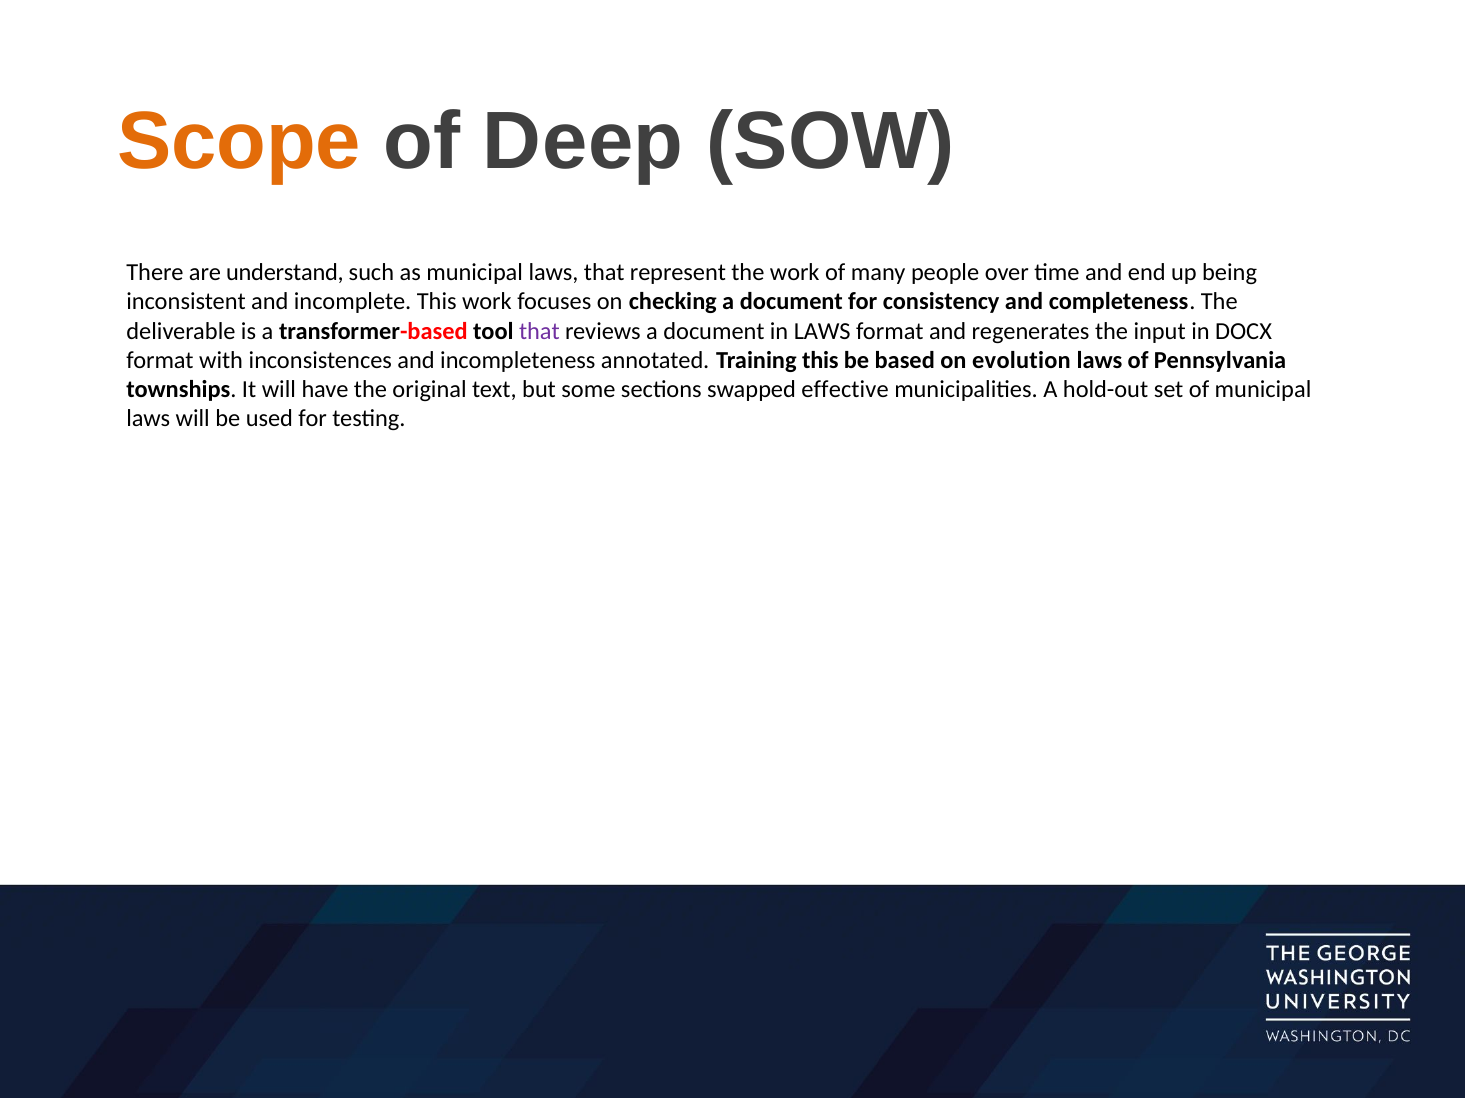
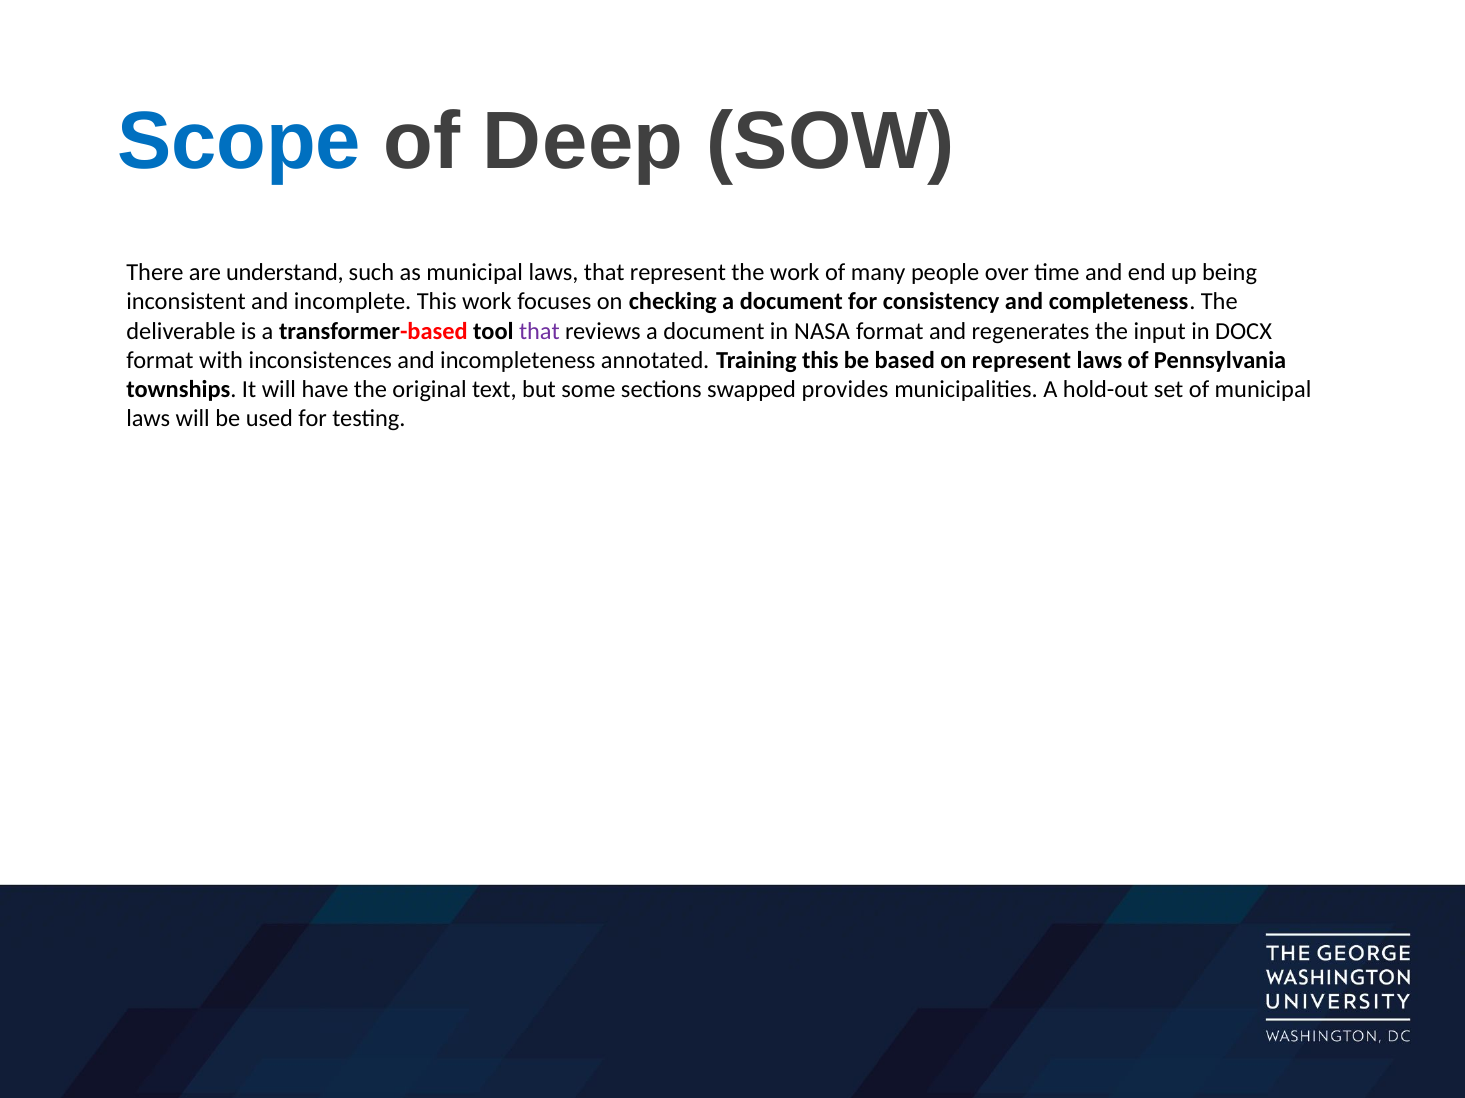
Scope colour: orange -> blue (239, 142)
in LAWS: LAWS -> NASA (822, 331)
on evolution: evolution -> represent (1022, 361)
effective: effective -> provides (845, 390)
